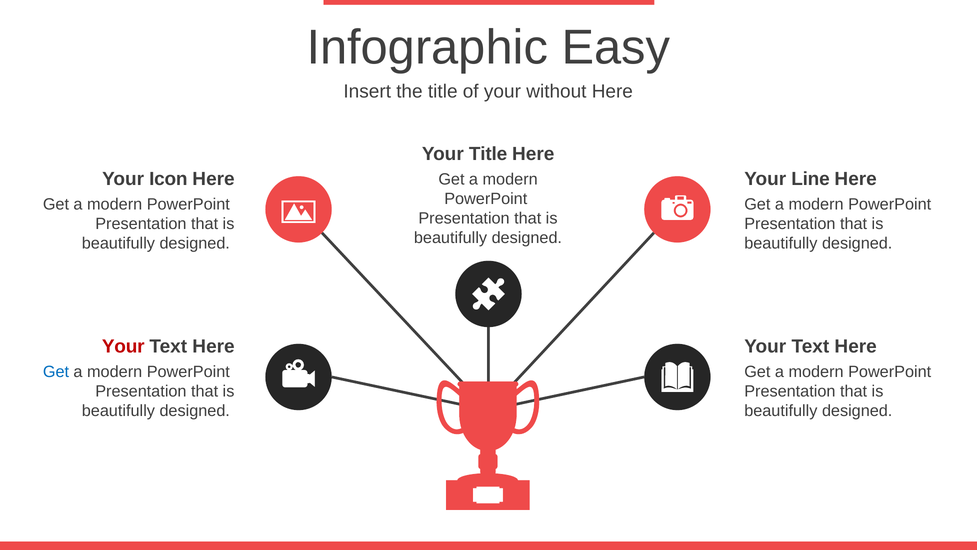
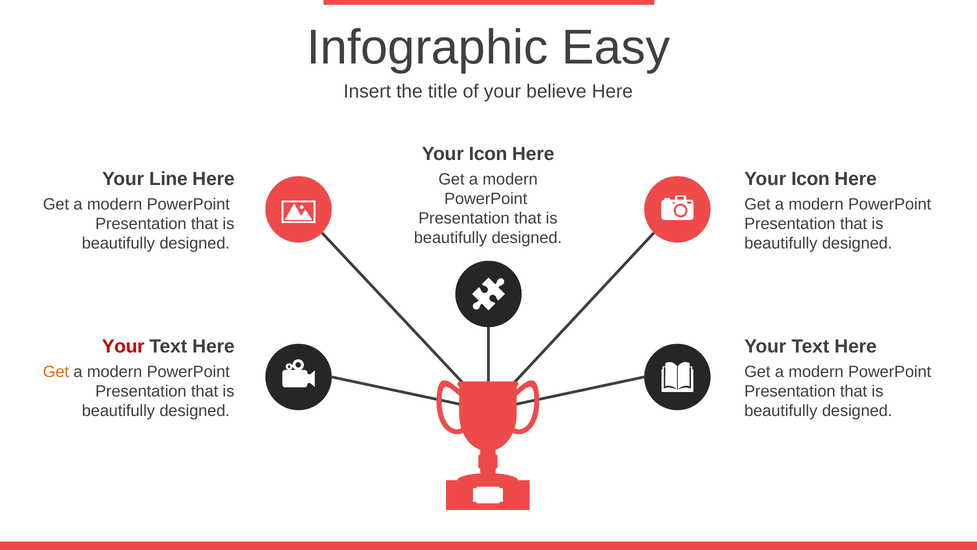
without: without -> believe (556, 91)
Title: Title -> Icon (488, 154)
Icon: Icon -> Line (168, 179)
Line: Line -> Icon (810, 179)
Get colour: blue -> orange (56, 372)
